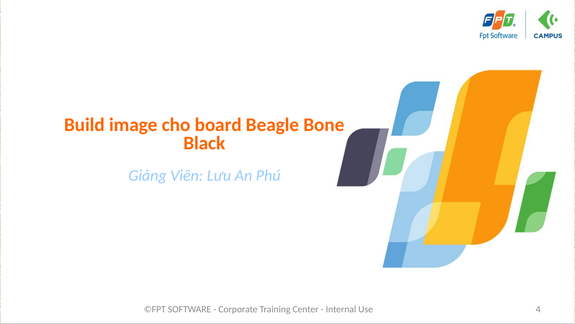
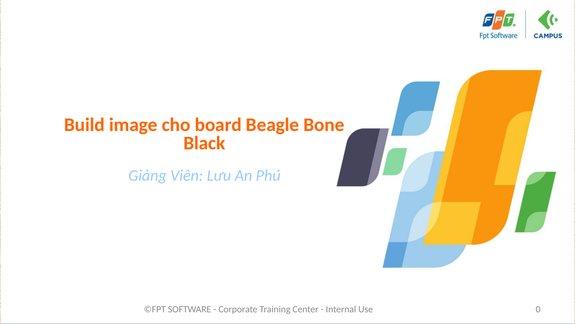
4: 4 -> 0 (538, 309)
